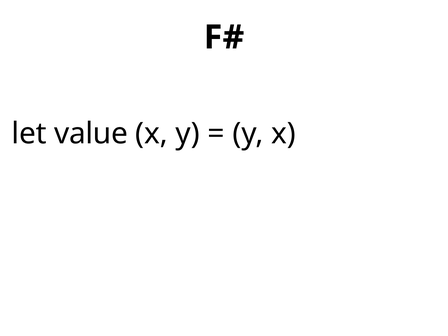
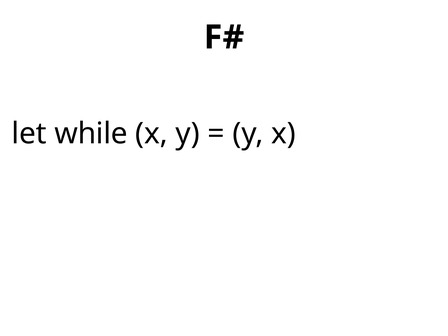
value: value -> while (91, 134)
